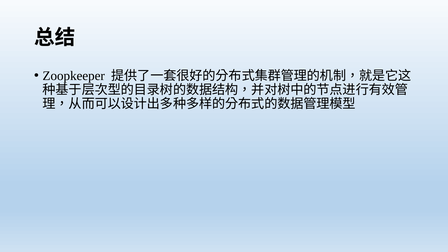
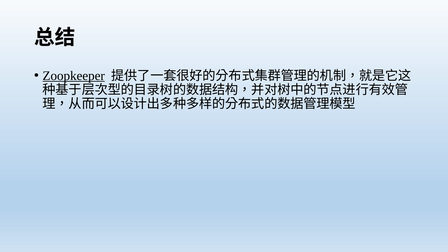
Zoopkeeper underline: none -> present (74, 76)
